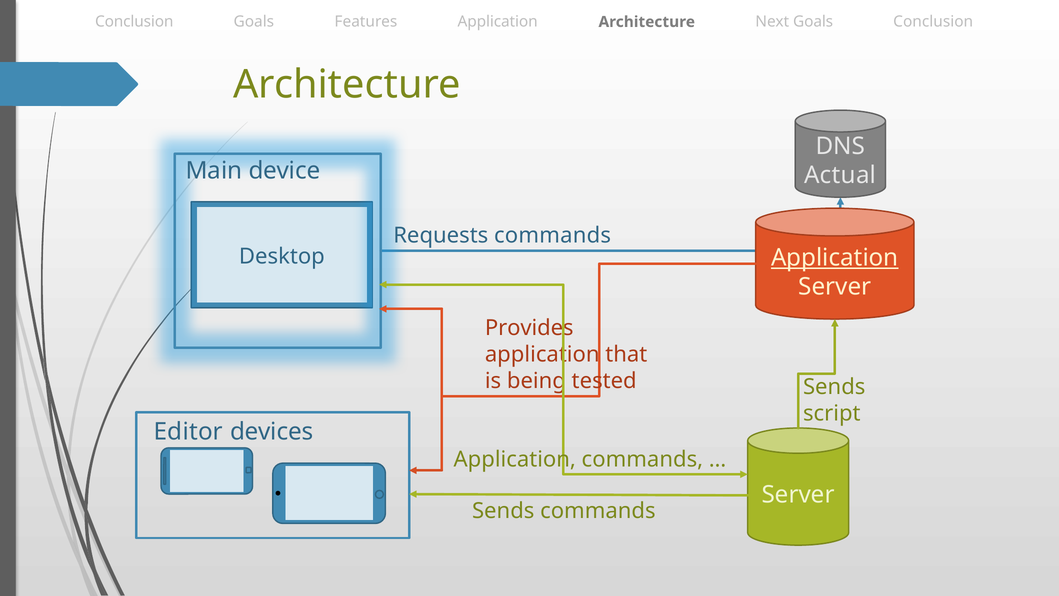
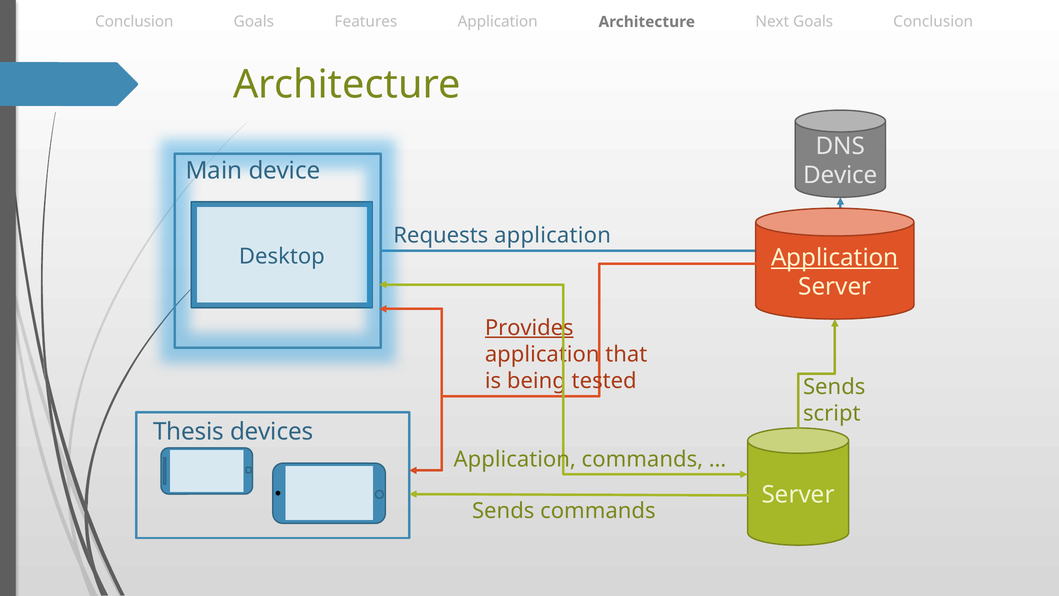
Actual: Actual -> Device (840, 175)
Requests commands: commands -> application (553, 236)
Provides underline: none -> present (529, 328)
Editor: Editor -> Thesis (189, 432)
